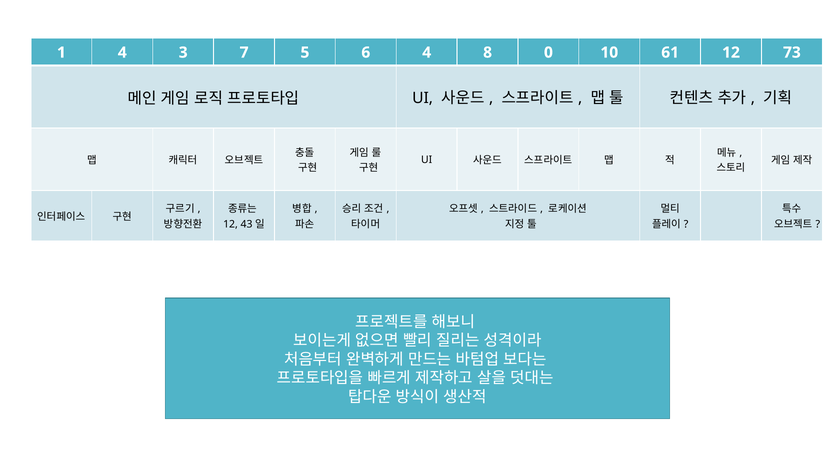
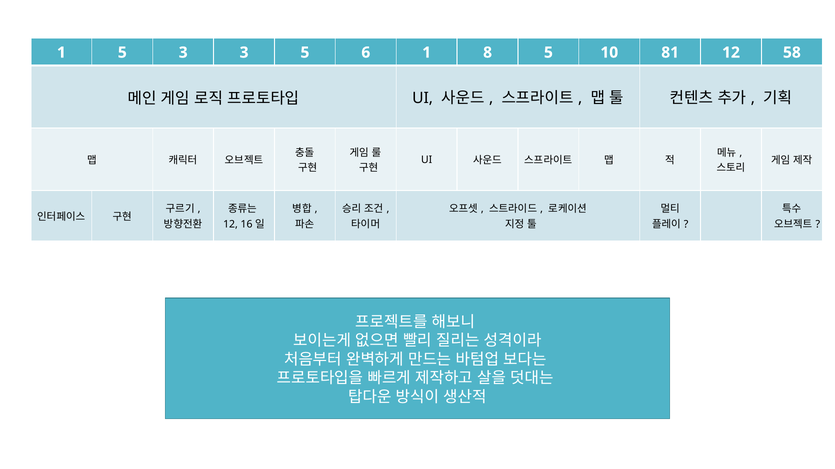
1 4: 4 -> 5 (122, 53)
3 7: 7 -> 3 (244, 53)
6 4: 4 -> 1 (427, 53)
8 0: 0 -> 5 (548, 53)
61: 61 -> 81 (670, 53)
73: 73 -> 58 (792, 53)
43: 43 -> 16 (247, 224)
